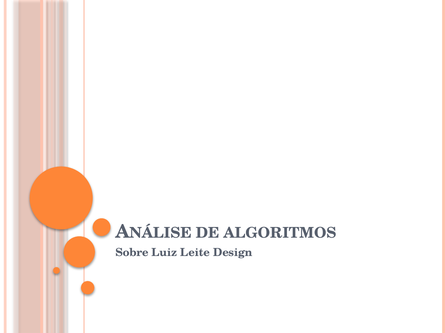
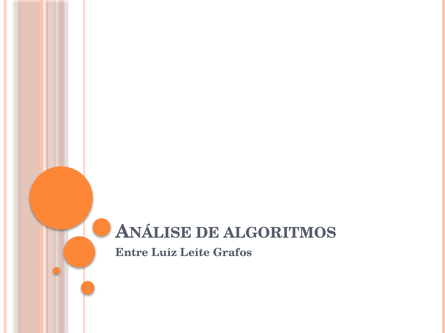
Sobre: Sobre -> Entre (132, 253)
Design: Design -> Grafos (233, 253)
